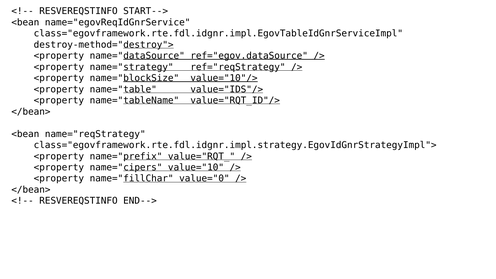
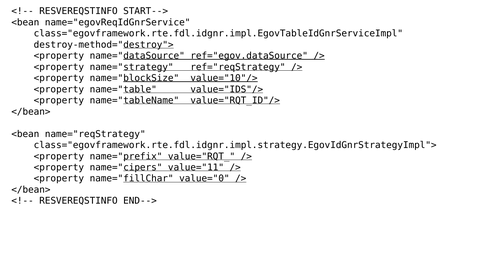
value="10: value="10 -> value="11 (196, 167)
